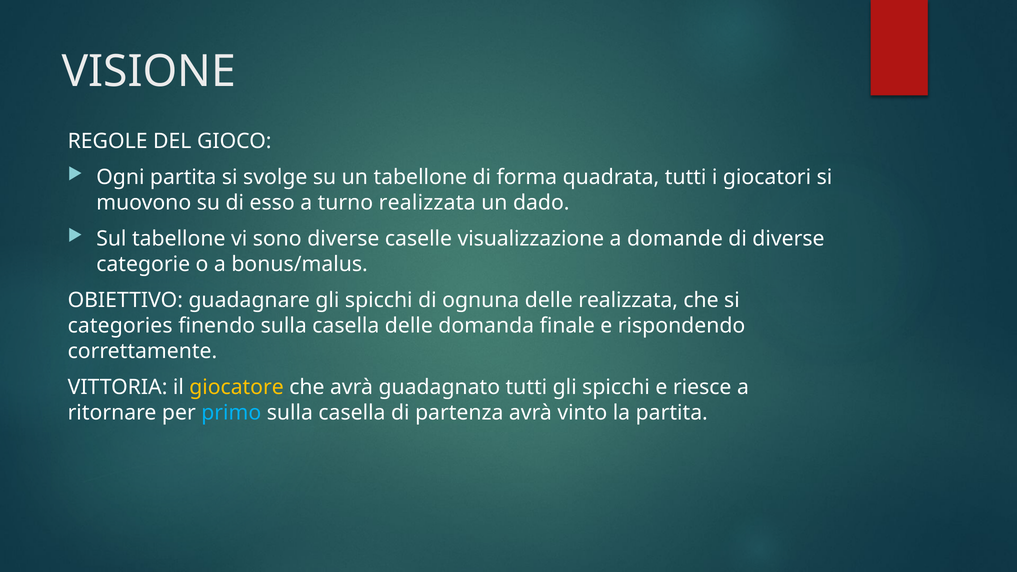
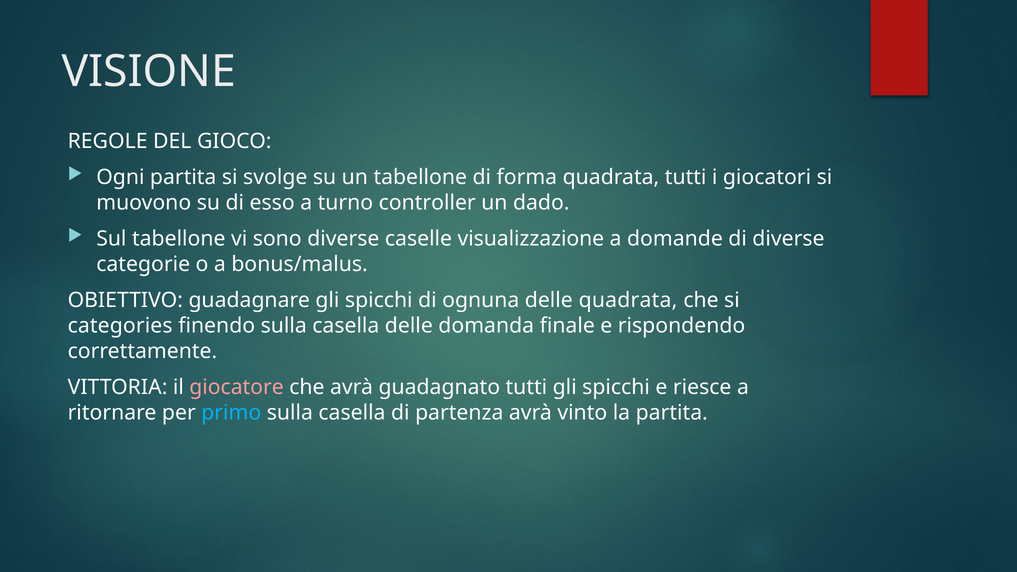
turno realizzata: realizzata -> controller (427, 203)
delle realizzata: realizzata -> quadrata (628, 300)
giocatore colour: yellow -> pink (237, 387)
